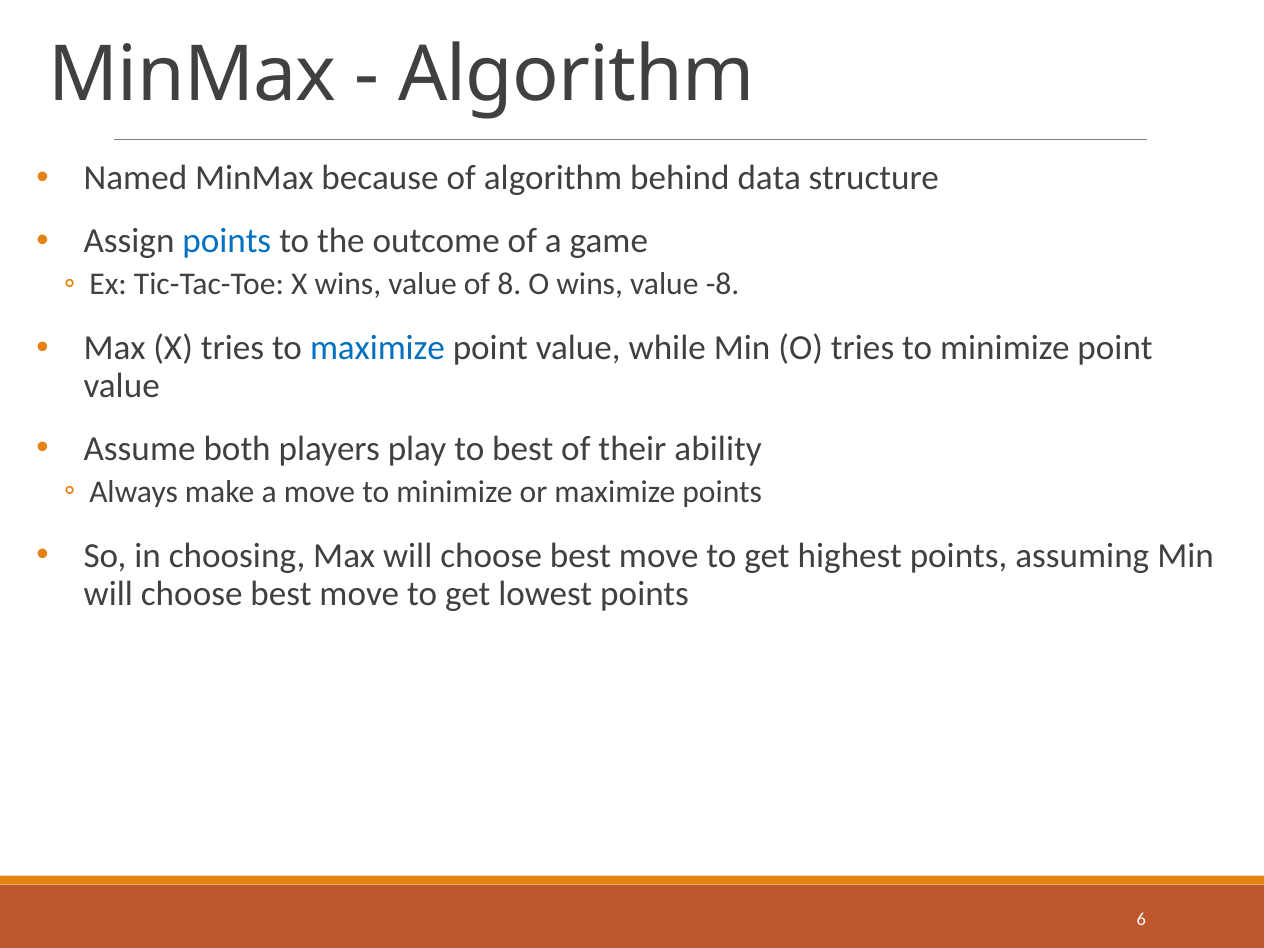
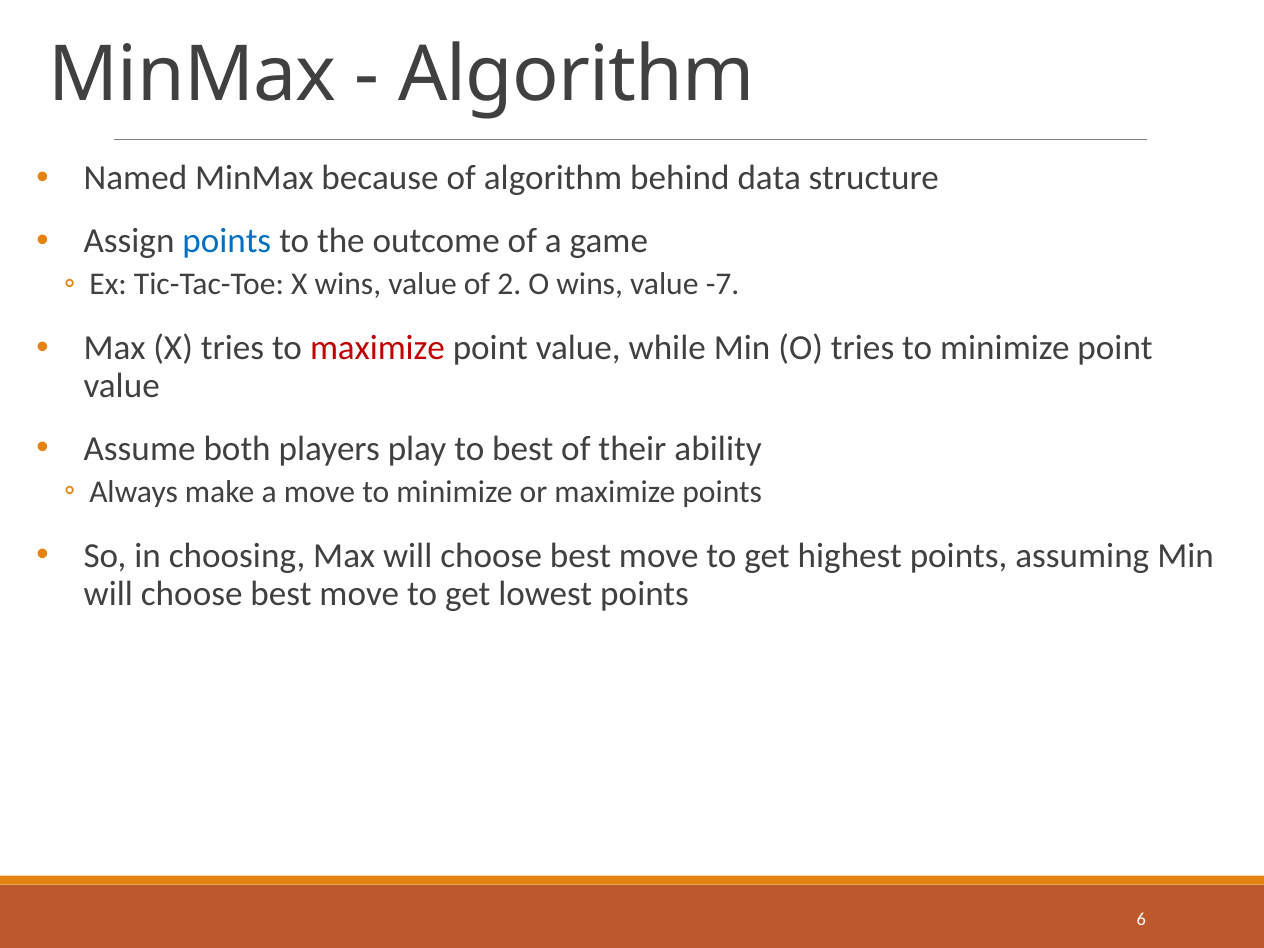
8: 8 -> 2 (509, 284)
-8: -8 -> -7 (723, 284)
maximize colour: blue -> red (377, 348)
